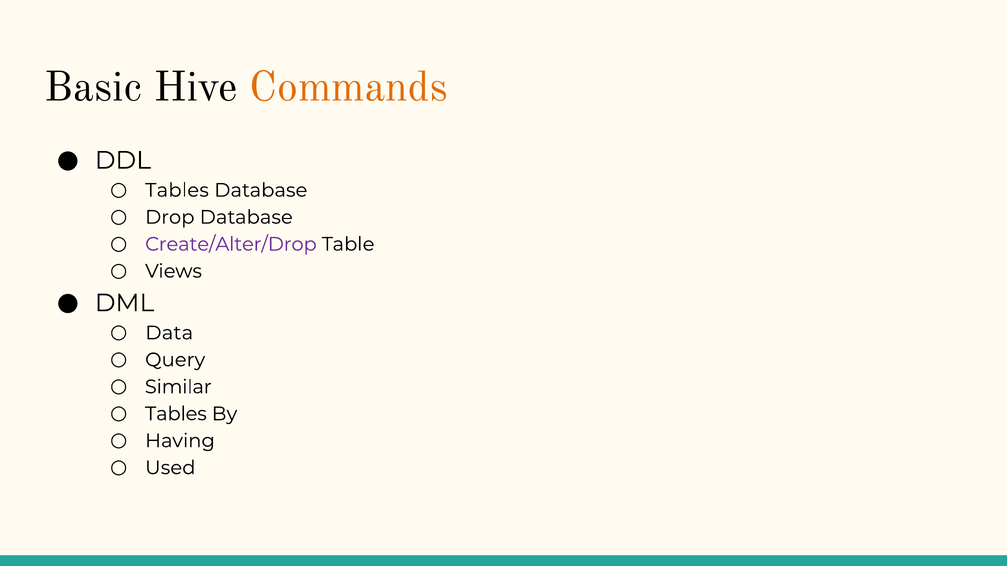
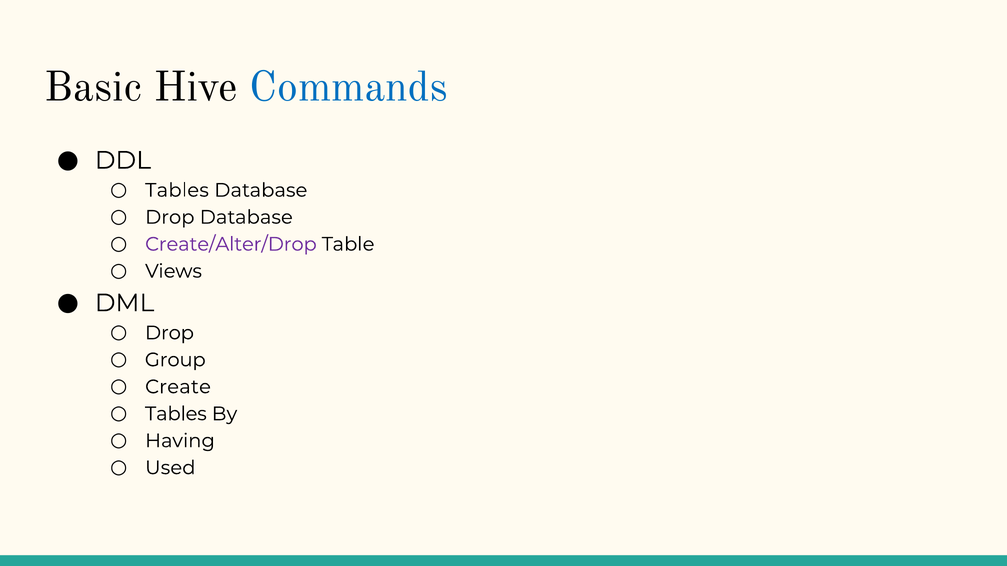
Commands colour: orange -> blue (349, 87)
Data: Data -> Drop (169, 333)
Query: Query -> Group (175, 360)
Similar: Similar -> Create (178, 387)
